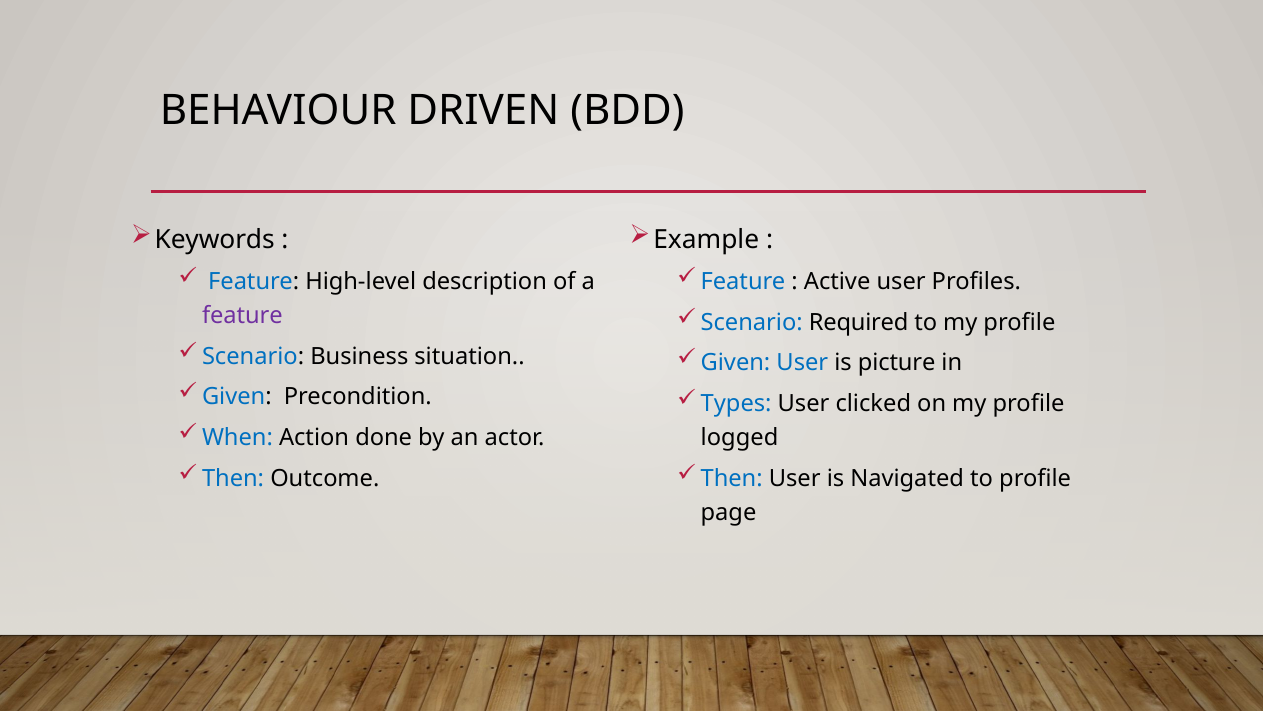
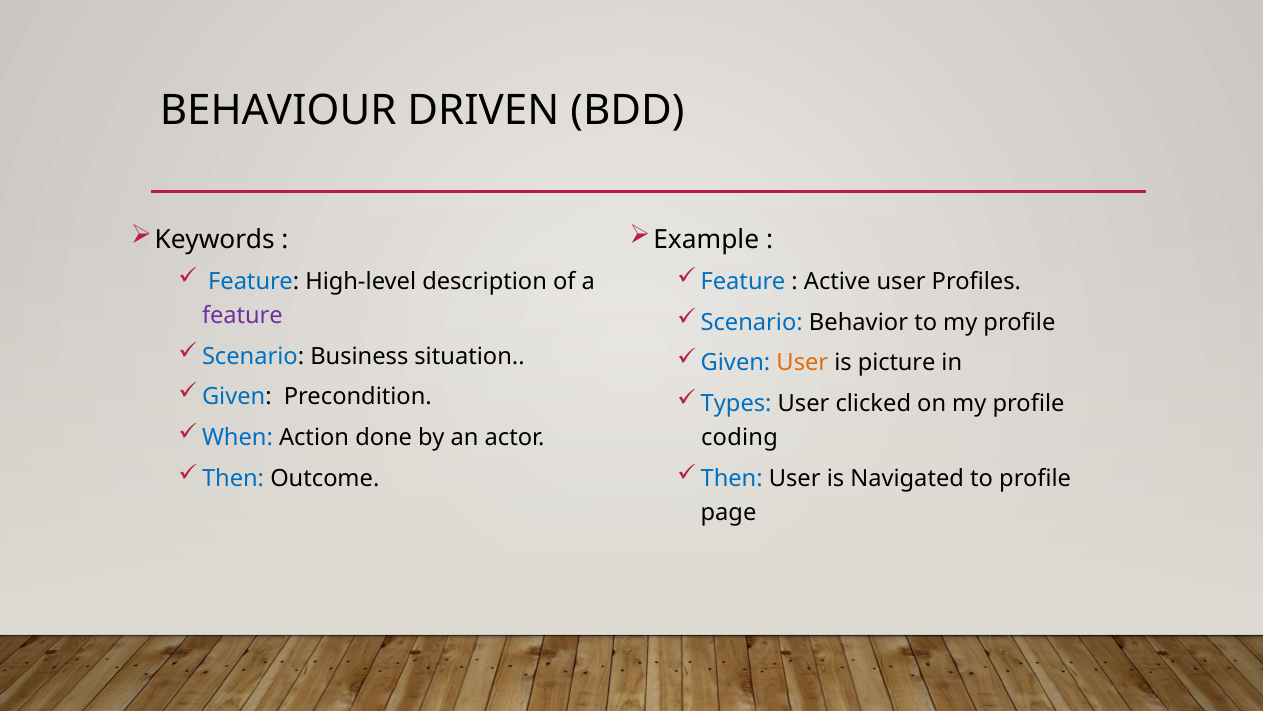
Required: Required -> Behavior (859, 322)
User colour: blue -> orange (802, 363)
logged: logged -> coding (739, 437)
